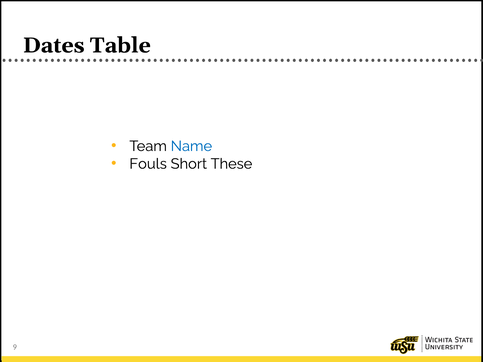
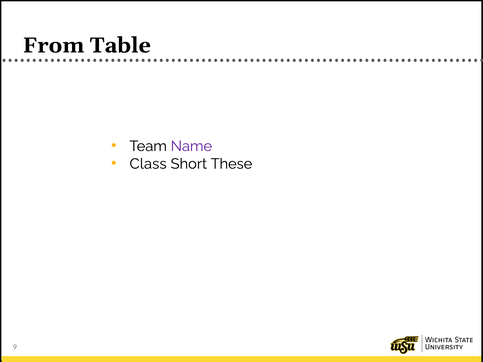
Dates: Dates -> From (53, 45)
Name colour: blue -> purple (191, 146)
Fouls: Fouls -> Class (148, 164)
